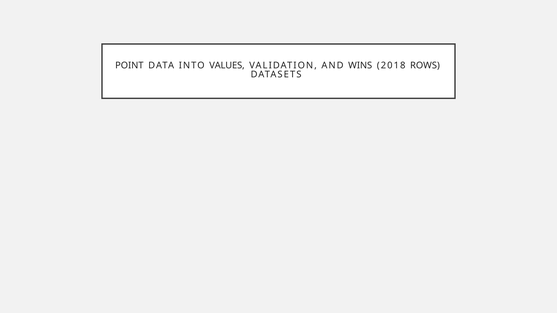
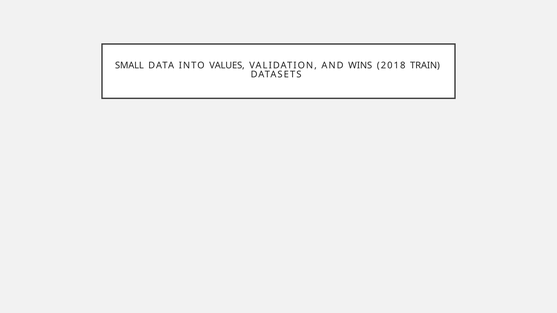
POINT: POINT -> SMALL (129, 66)
ROWS: ROWS -> TRAIN (425, 66)
